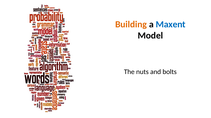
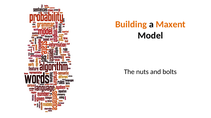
Maxent colour: blue -> orange (171, 24)
